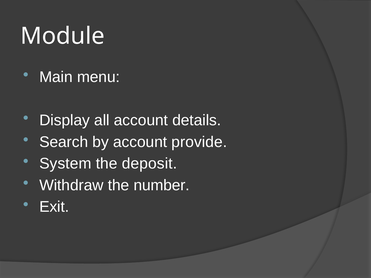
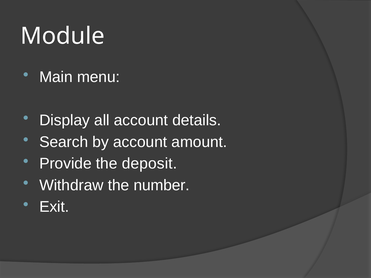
provide: provide -> amount (199, 142)
System: System -> Provide (65, 164)
